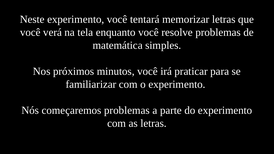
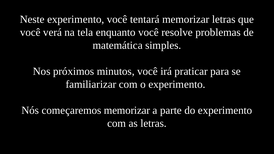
começaremos problemas: problemas -> memorizar (127, 110)
